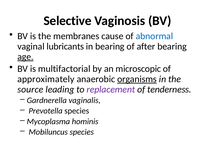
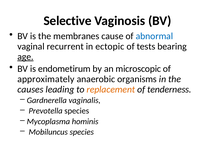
lubricants: lubricants -> recurrent (65, 46)
in bearing: bearing -> ectopic (110, 46)
after: after -> tests (146, 46)
multifactorial: multifactorial -> endometirum (64, 69)
organisms underline: present -> none (137, 79)
source: source -> causes (30, 89)
replacement colour: purple -> orange (111, 89)
